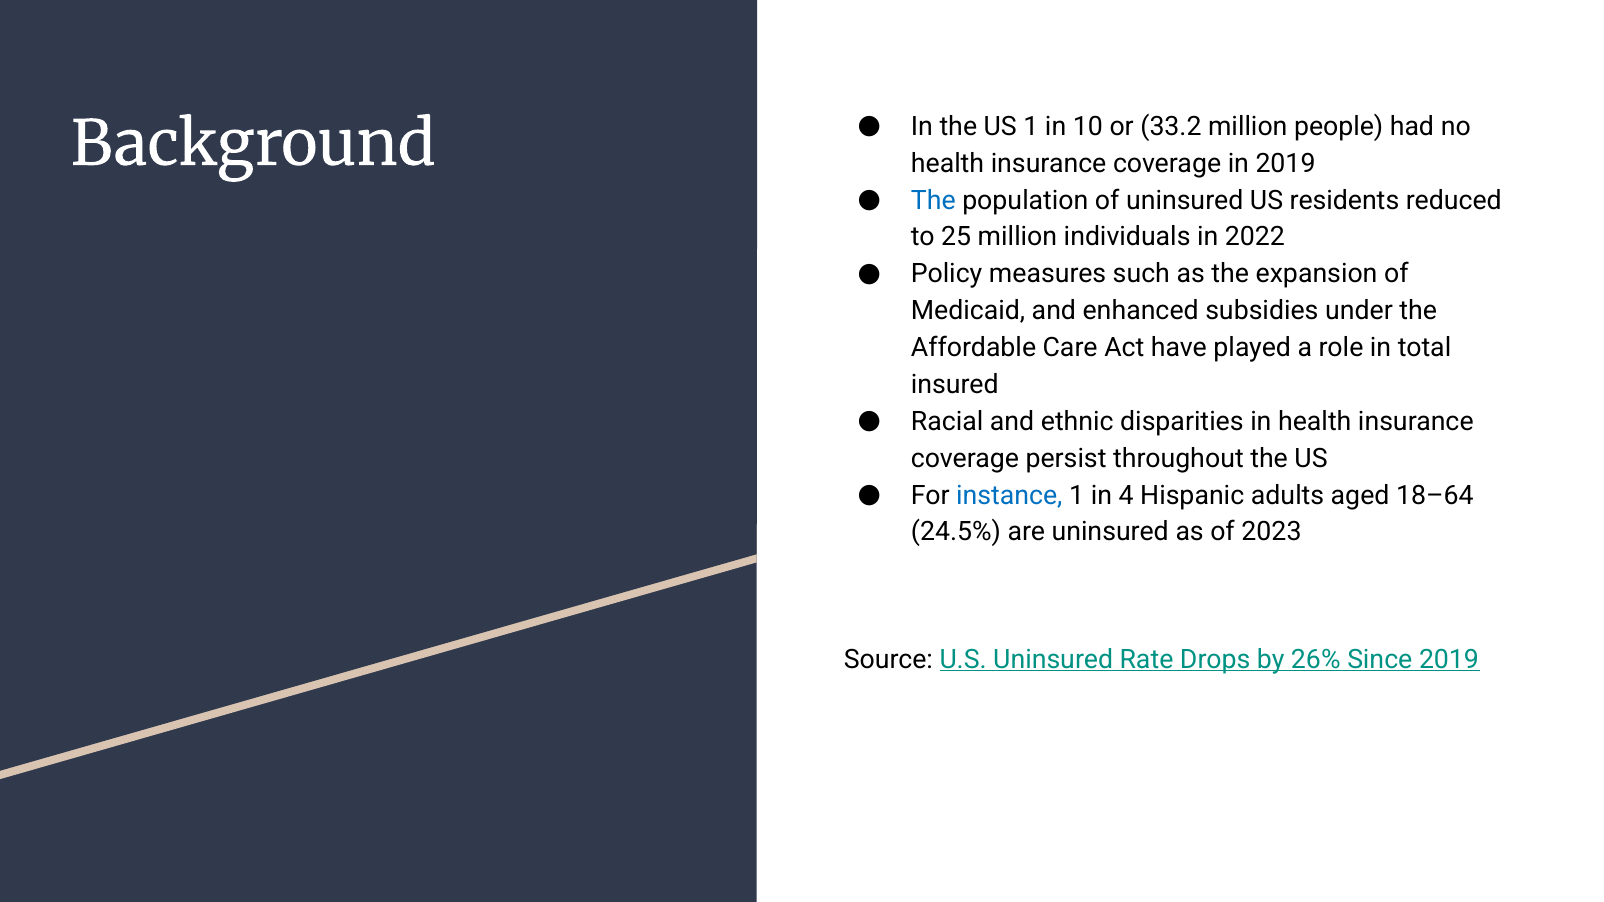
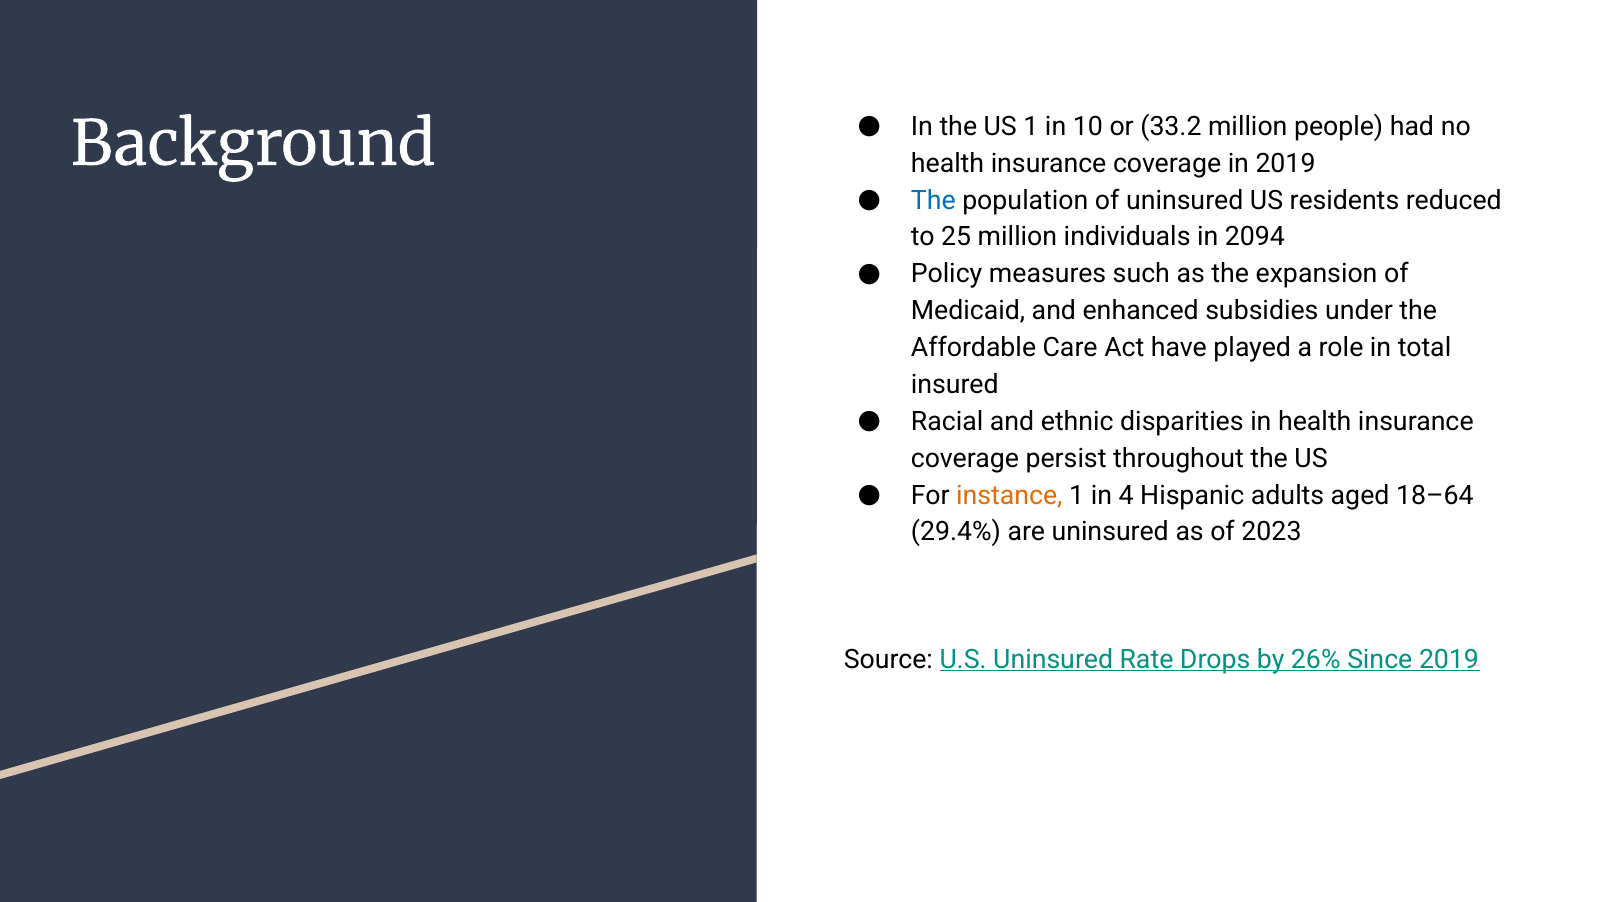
2022: 2022 -> 2094 (1255, 237)
instance colour: blue -> orange (1009, 495)
24.5%: 24.5% -> 29.4% (956, 532)
